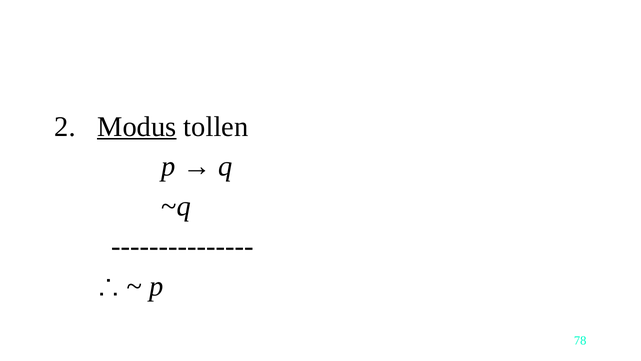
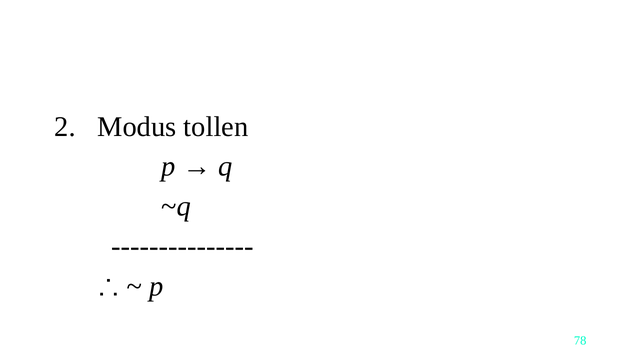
Modus underline: present -> none (137, 126)
